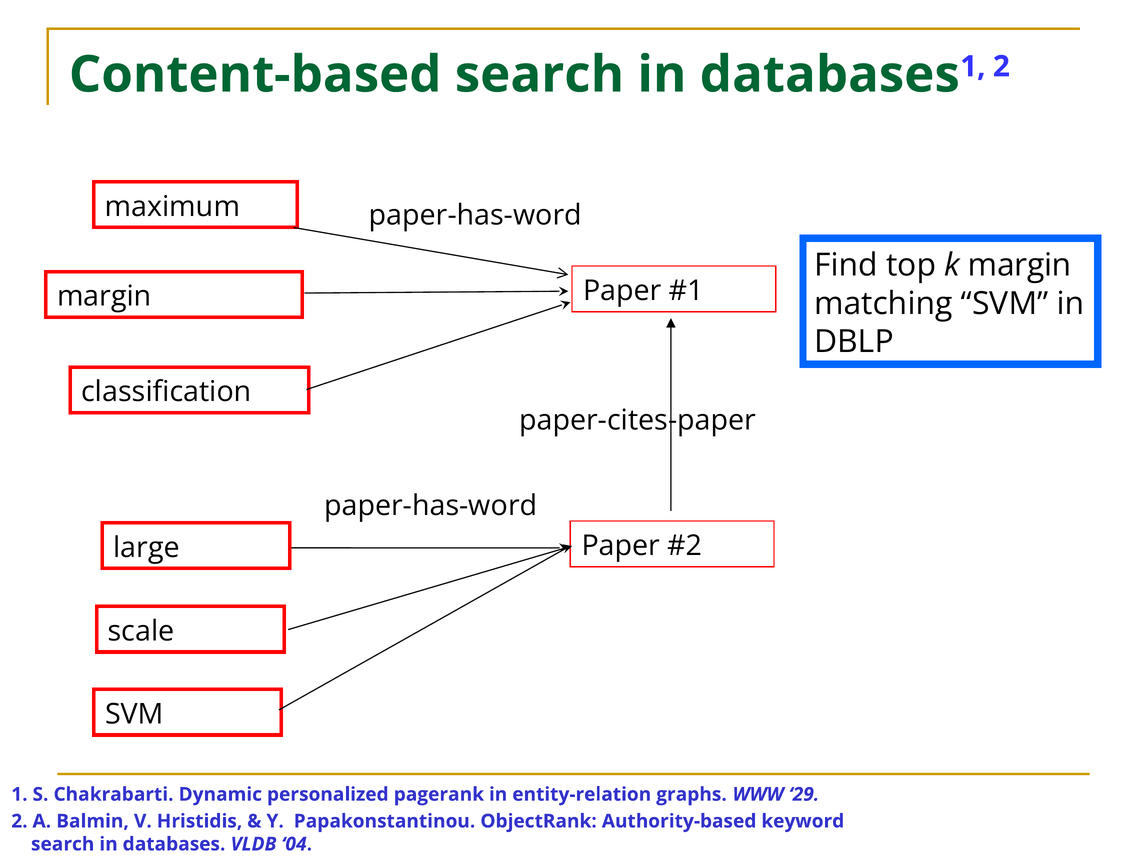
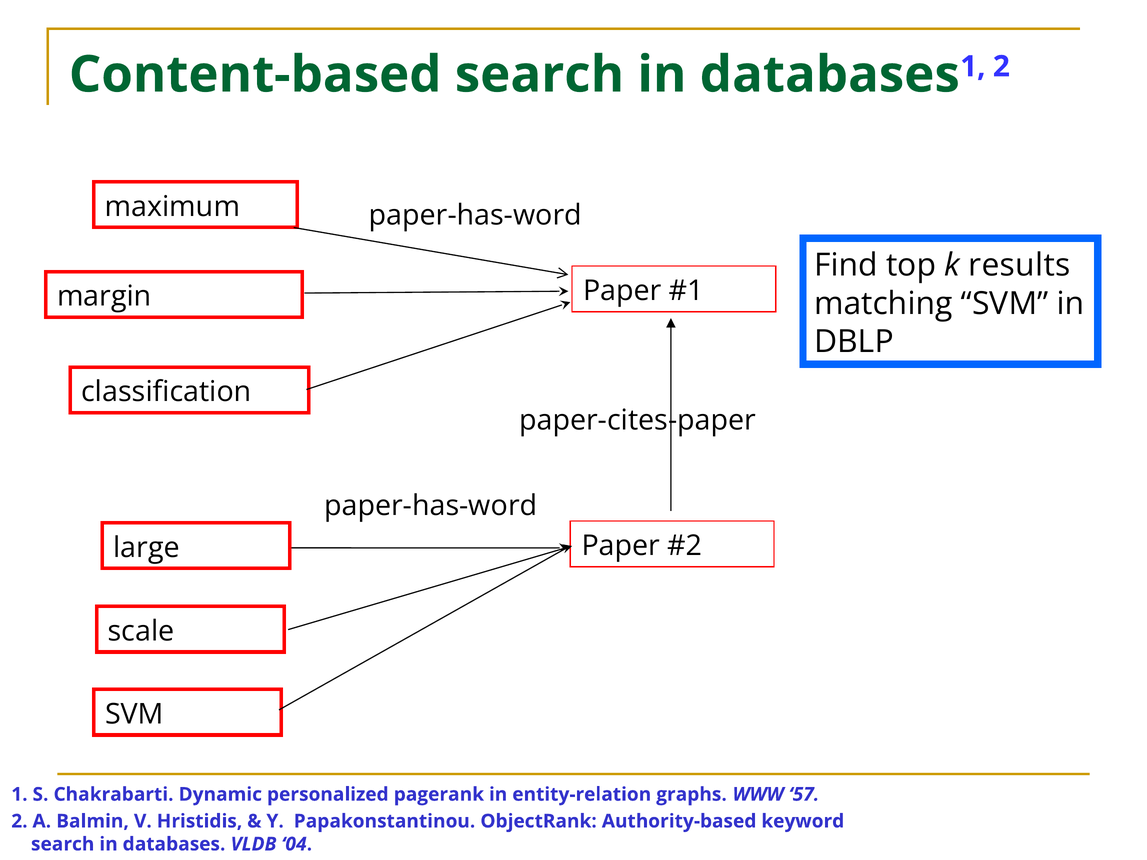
k margin: margin -> results (1019, 265)
29: 29 -> 57 (804, 795)
